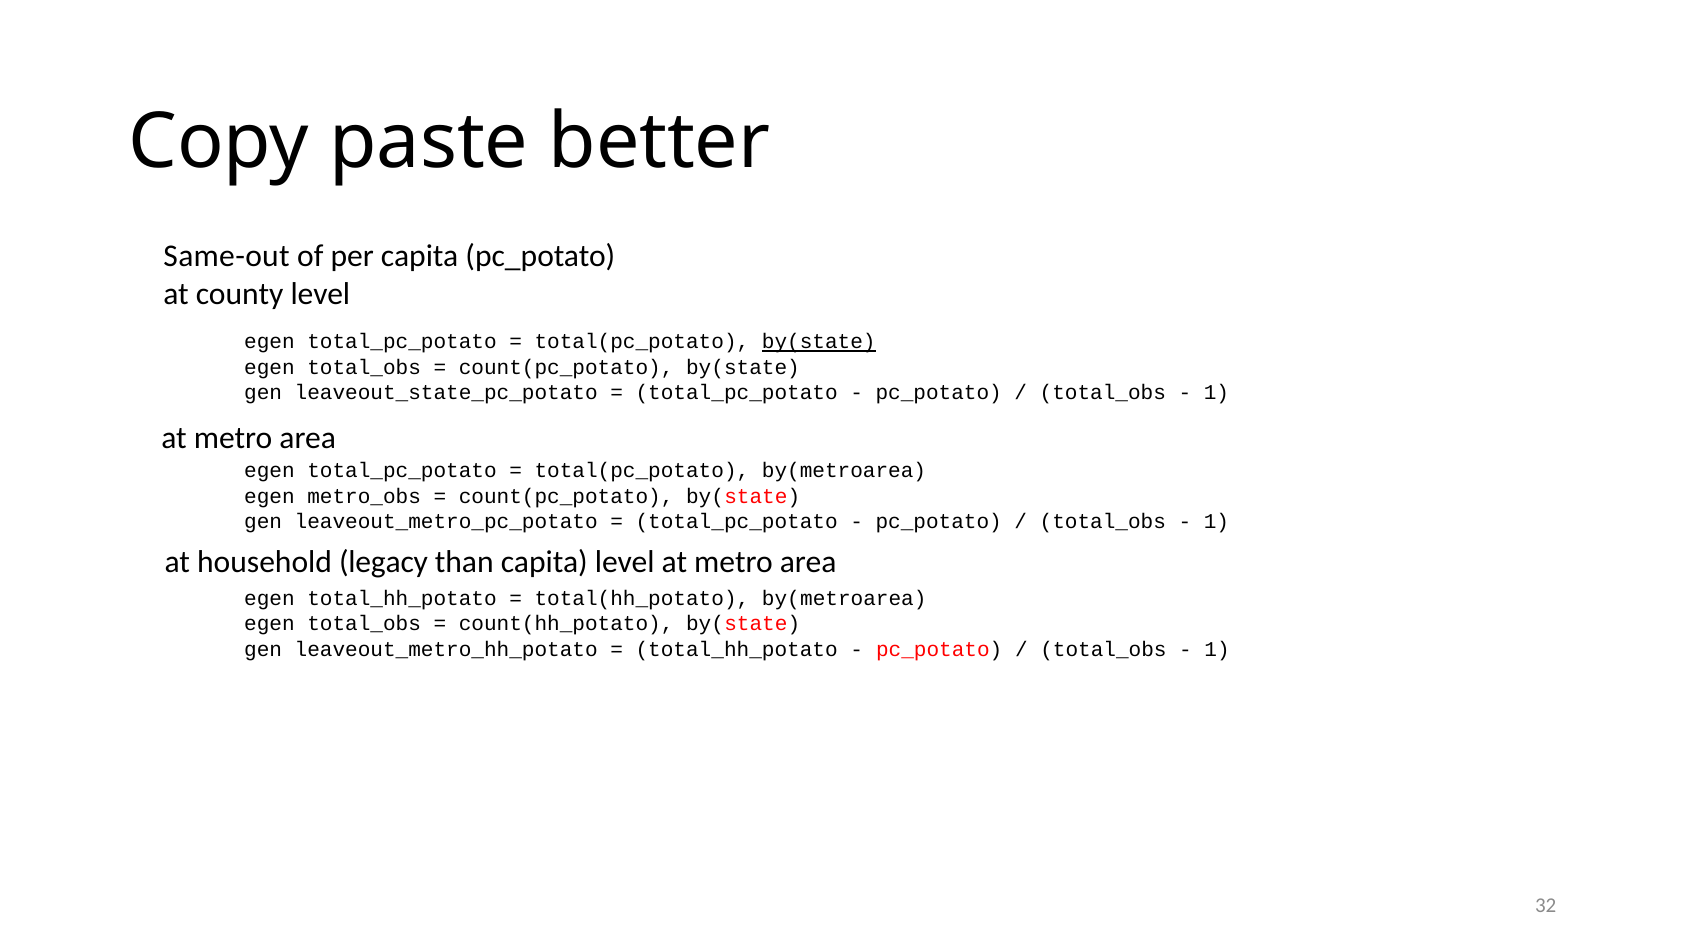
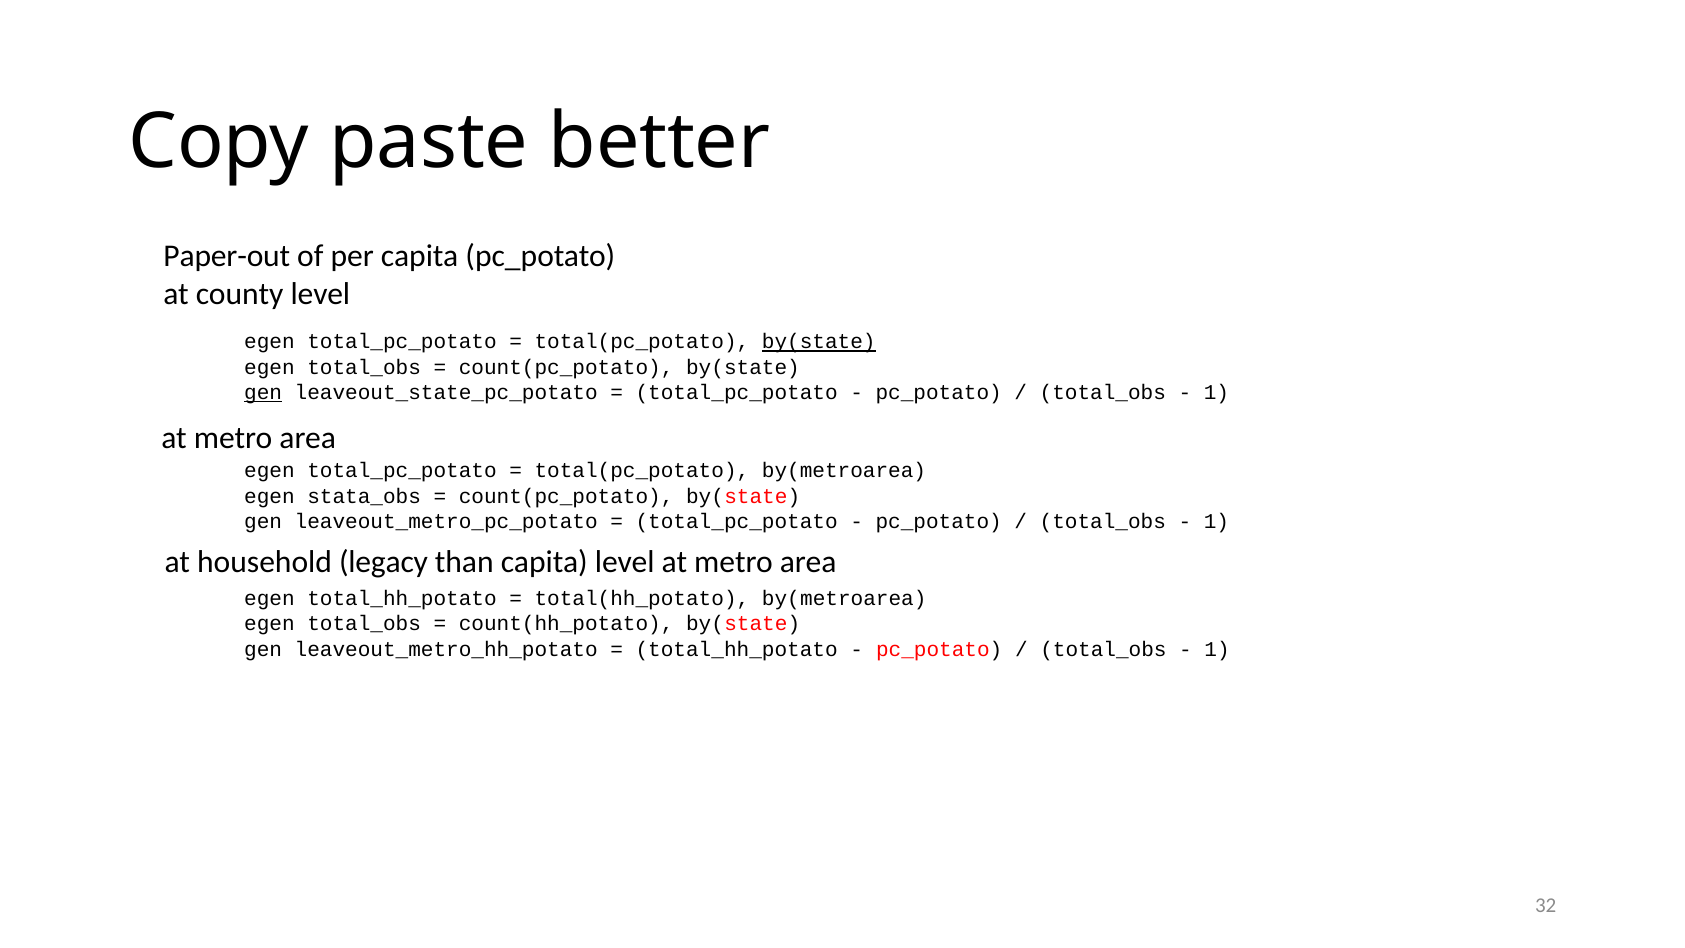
Same-out: Same-out -> Paper-out (227, 256)
gen underline: none -> present (263, 393)
metro_obs: metro_obs -> stata_obs (364, 496)
